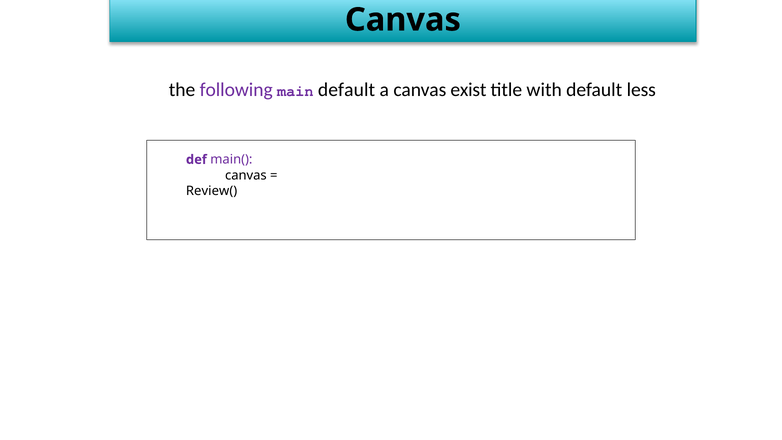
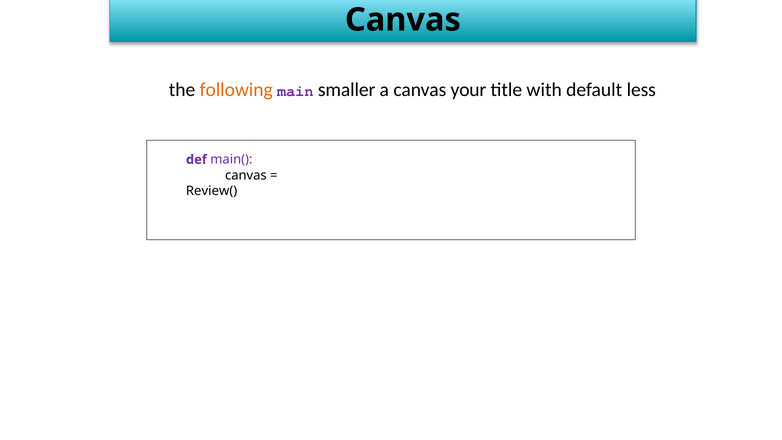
following colour: purple -> orange (236, 90)
main default: default -> smaller (347, 90)
exist: exist -> your (468, 90)
